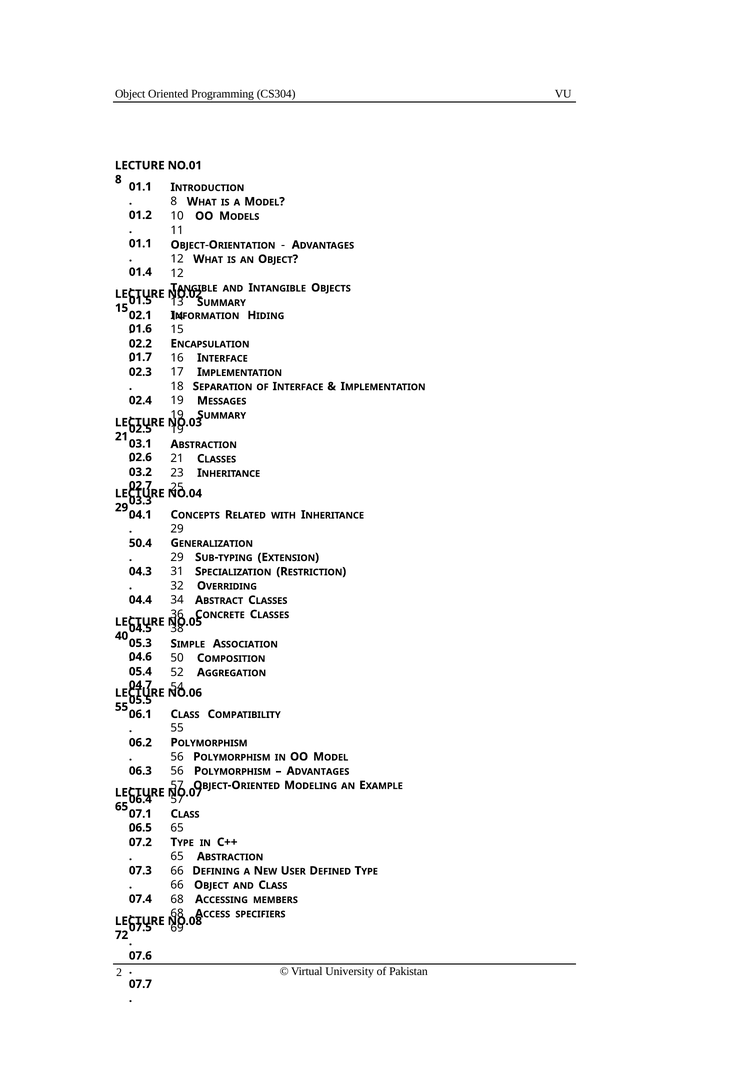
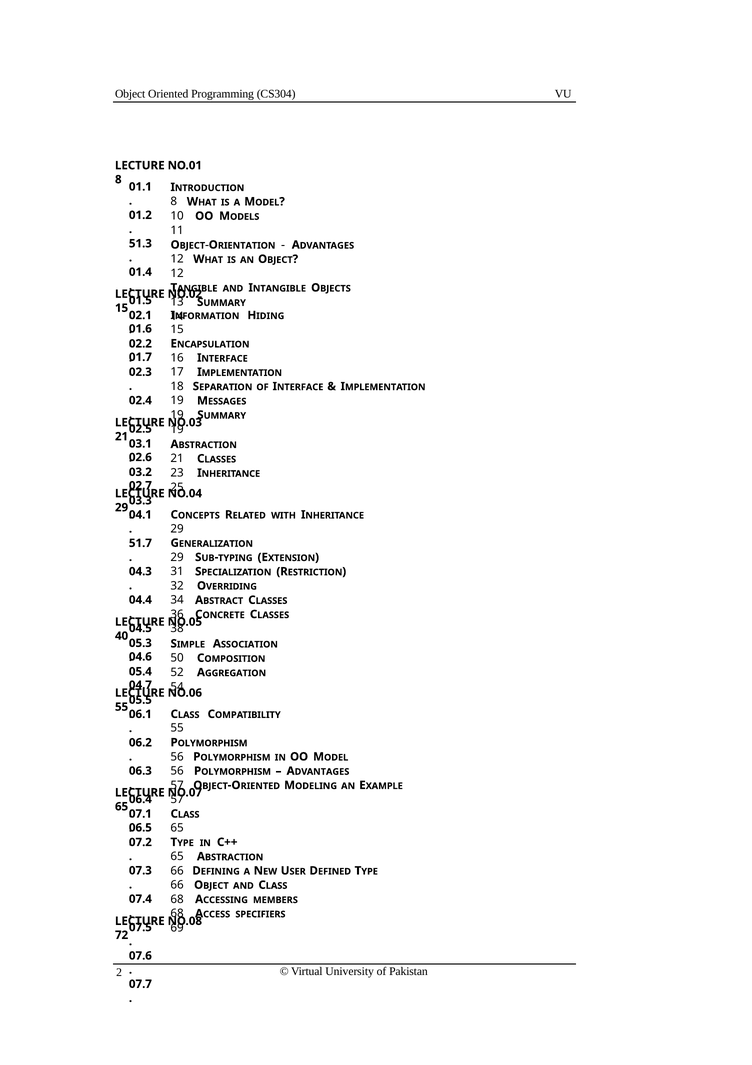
01.1: 01.1 -> 51.3 (140, 243)
50.4: 50.4 -> 51.7 (140, 543)
